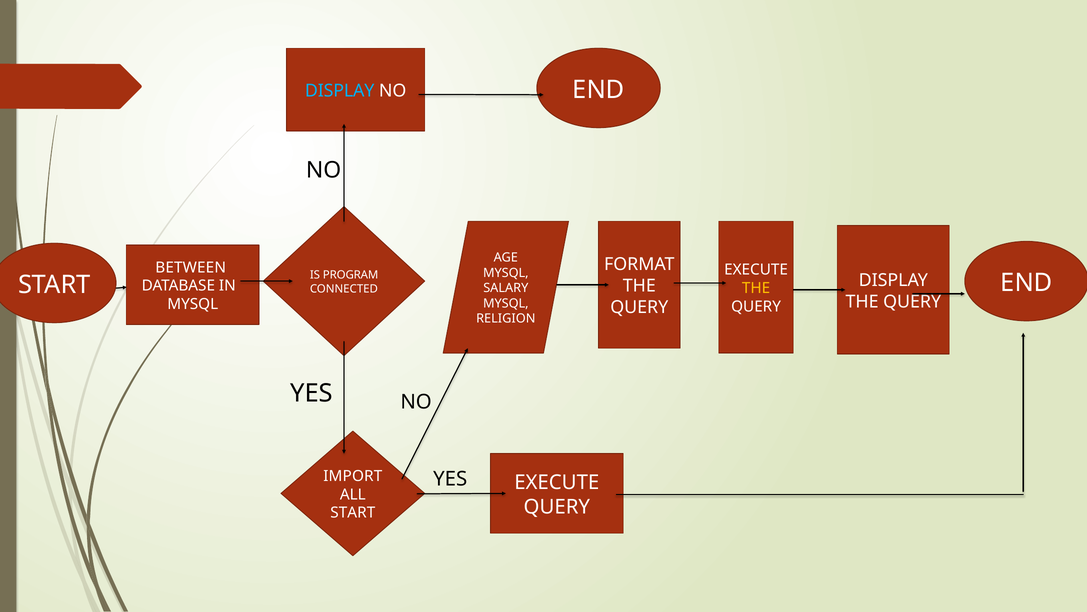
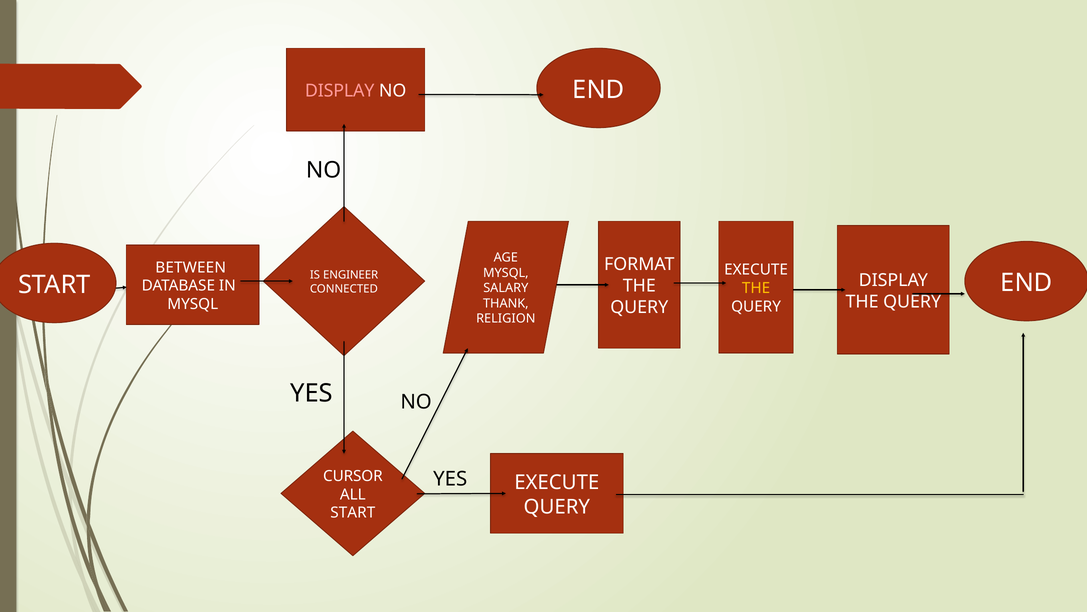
DISPLAY colour: light blue -> pink (340, 91)
PROGRAM: PROGRAM -> ENGINEER (351, 275)
MYSQL: MYSQL -> THANK (506, 303)
IMPORT: IMPORT -> CURSOR (353, 476)
